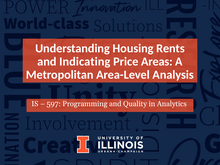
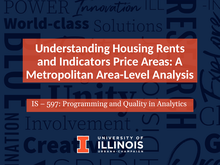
Indicating: Indicating -> Indicators (85, 62)
